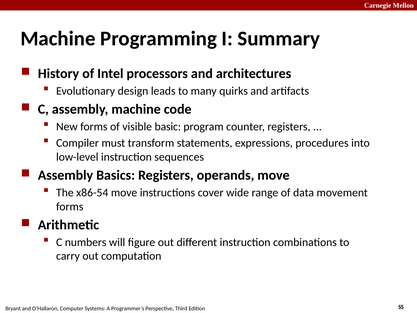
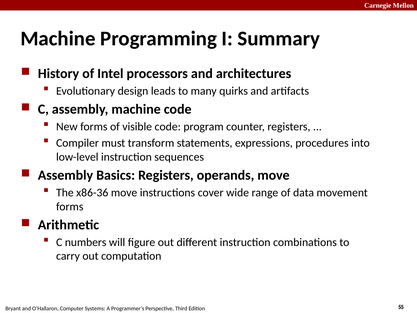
visible basic: basic -> code (168, 127)
x86-54: x86-54 -> x86-36 (92, 192)
